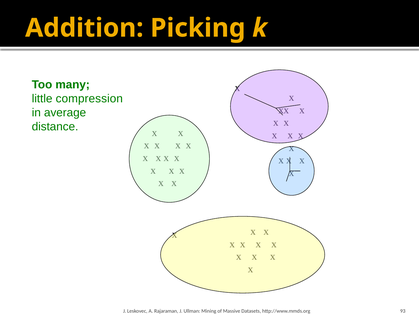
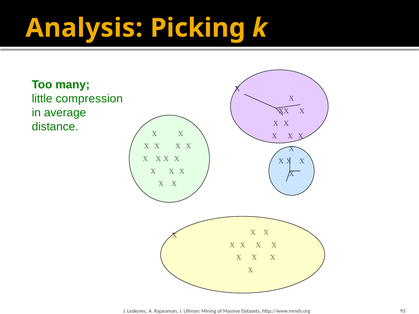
Addition: Addition -> Analysis (84, 28)
